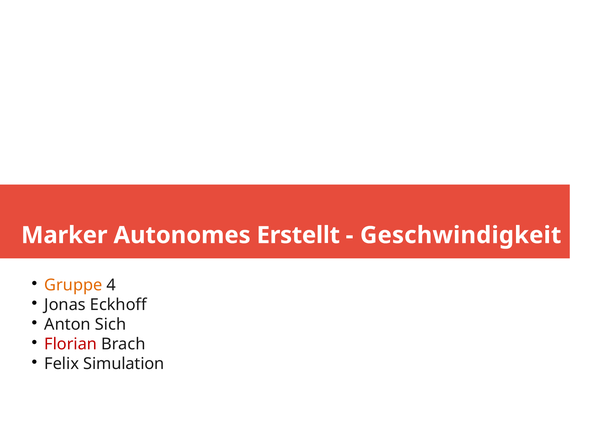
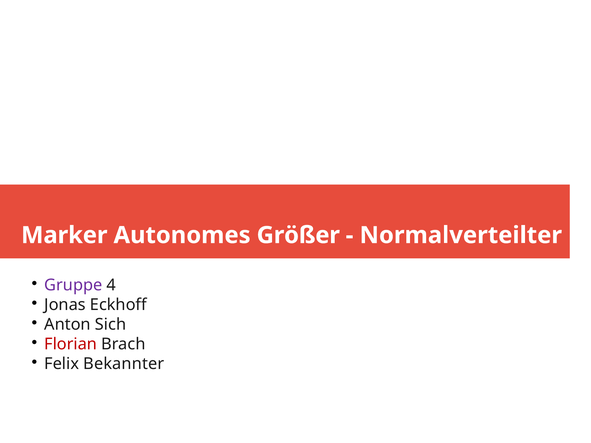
Erstellt: Erstellt -> Größer (298, 235)
Geschwindigkeit: Geschwindigkeit -> Normalverteilter (461, 235)
Gruppe colour: orange -> purple (73, 285)
Simulation: Simulation -> Bekannter (124, 364)
